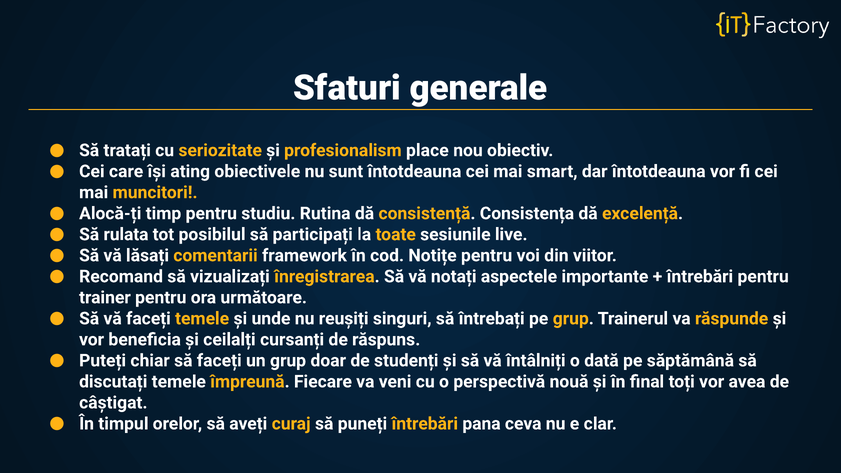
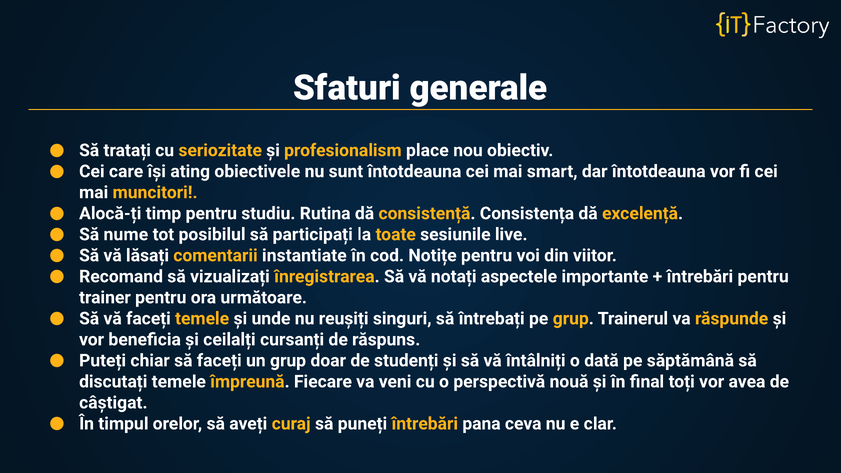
rulata: rulata -> nume (126, 235)
framework: framework -> instantiate (304, 256)
